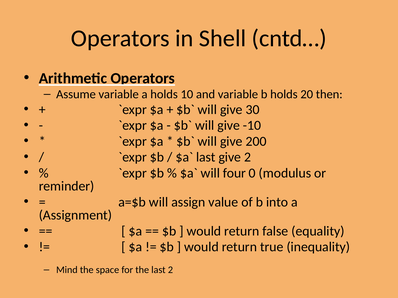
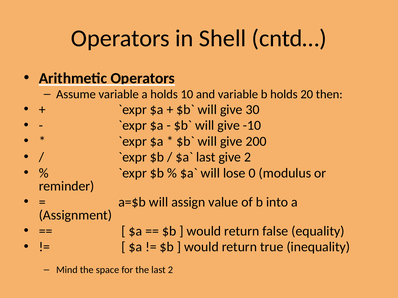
four: four -> lose (234, 173)
